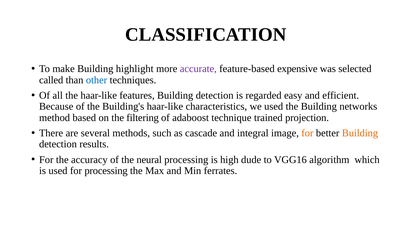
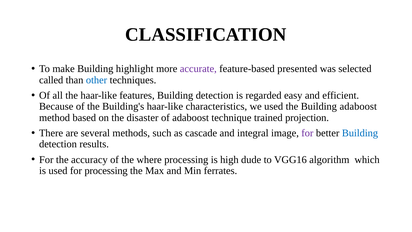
expensive: expensive -> presented (297, 69)
Building networks: networks -> adaboost (358, 106)
filtering: filtering -> disaster (143, 118)
for colour: orange -> purple (307, 133)
Building colour: orange -> blue (360, 133)
neural: neural -> where (149, 159)
